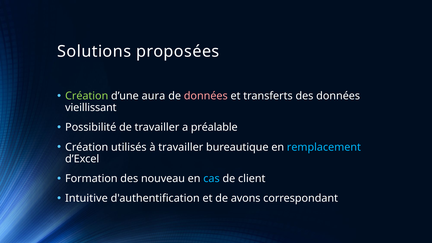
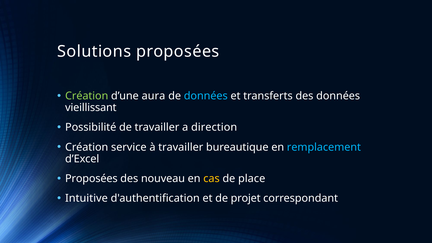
données colour: pink -> light blue (206, 96)
préalable: préalable -> direction (214, 127)
utilisés: utilisés -> service (129, 147)
Formation: Formation -> Proposées (91, 179)
cas colour: light blue -> yellow (211, 179)
client: client -> place (252, 179)
avons: avons -> projet (246, 198)
